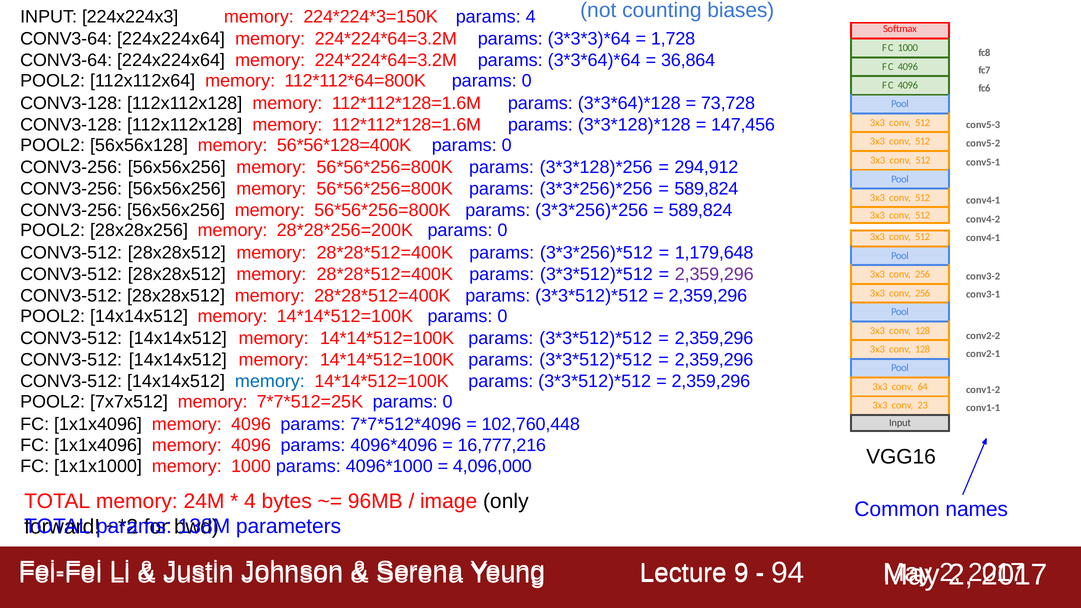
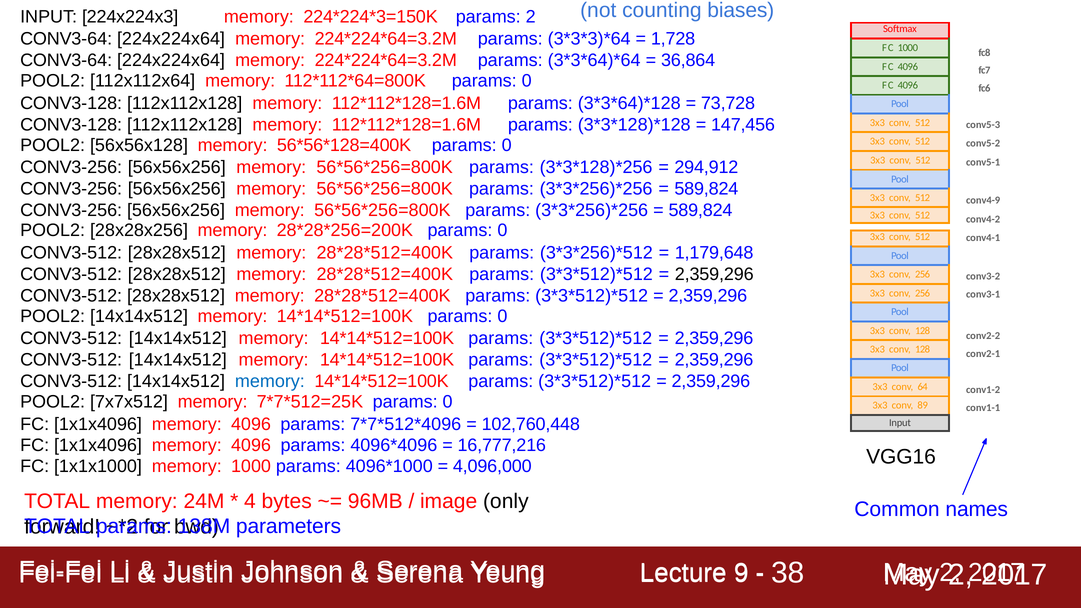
params 4: 4 -> 2 (531, 17)
conv4-1: conv4-1 -> conv4-9 (983, 200)
2,359,296 colour: purple -> black (714, 274)
23: 23 -> 89 (923, 406)
94: 94 -> 38 (788, 573)
